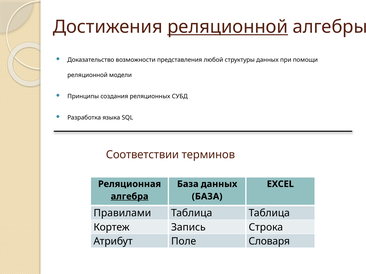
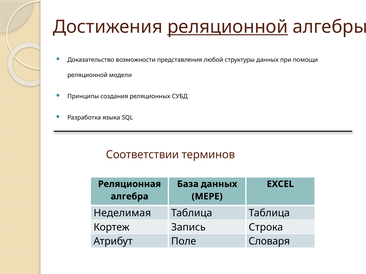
алгебра underline: present -> none (130, 197)
БАЗА: БАЗА -> МЕРЕ (207, 197)
Правилами: Правилами -> Неделимая (122, 213)
